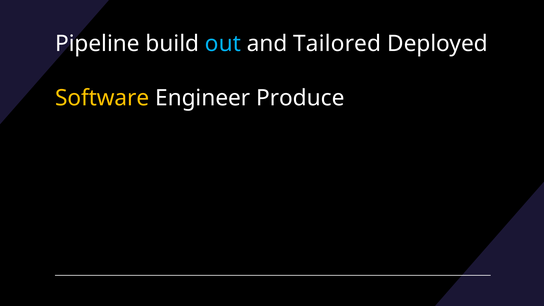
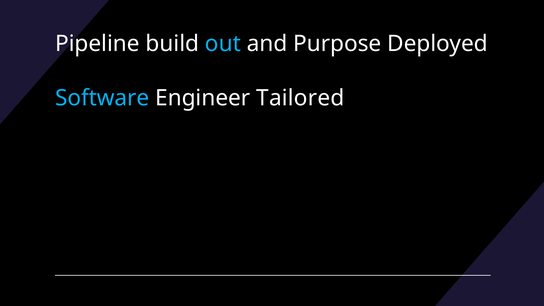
Tailored: Tailored -> Purpose (337, 44)
Software colour: yellow -> light blue (102, 98)
Produce: Produce -> Tailored (300, 98)
